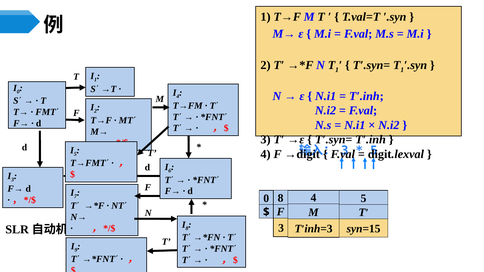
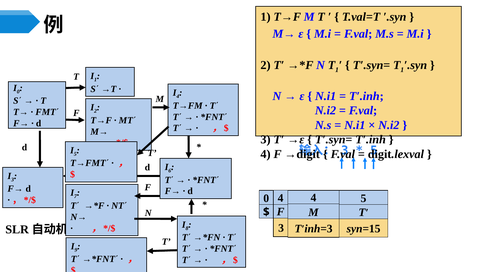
0 8: 8 -> 4 (281, 198)
